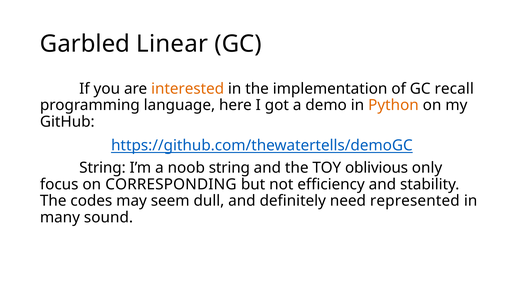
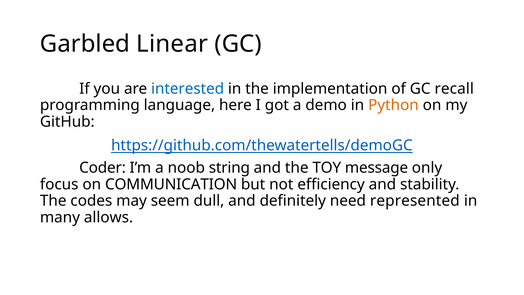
interested colour: orange -> blue (188, 89)
String: String -> Coder (102, 168)
oblivious: oblivious -> message (377, 168)
CORRESPONDING: CORRESPONDING -> COMMUNICATION (171, 184)
sound: sound -> allows (109, 217)
